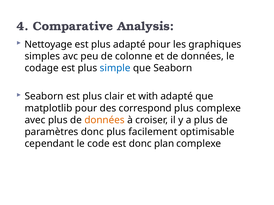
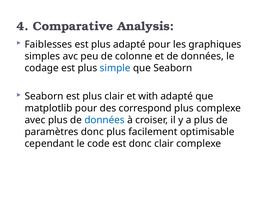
Nettoyage: Nettoyage -> Faiblesses (48, 45)
données colour: orange -> blue (105, 120)
donc plan: plan -> clair (164, 144)
